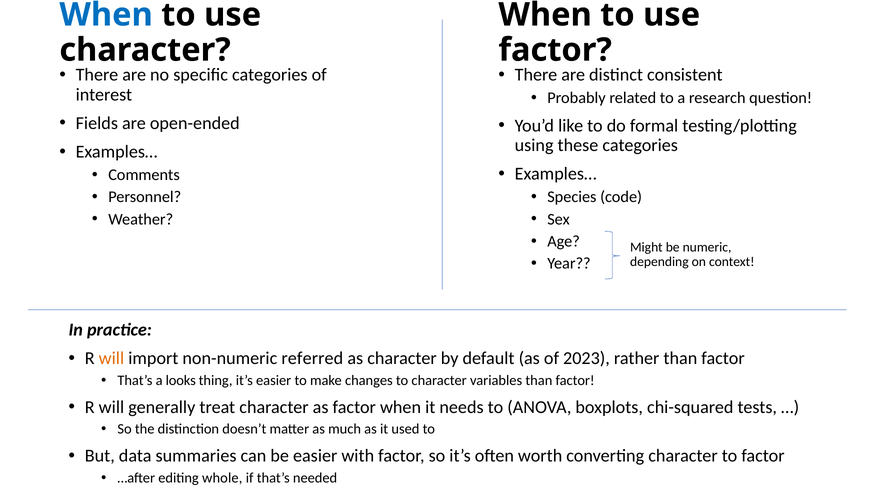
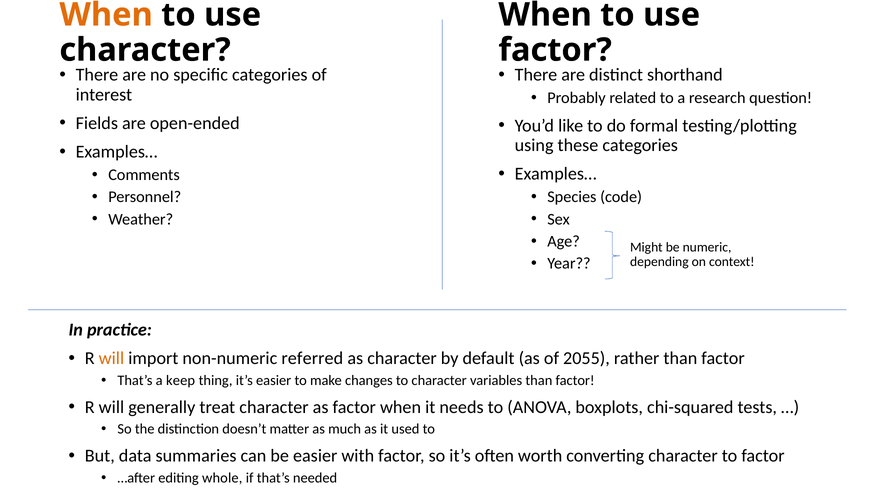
When colour: blue -> orange (106, 15)
consistent: consistent -> shorthand (685, 75)
2023: 2023 -> 2055 (586, 358)
looks: looks -> keep (181, 380)
